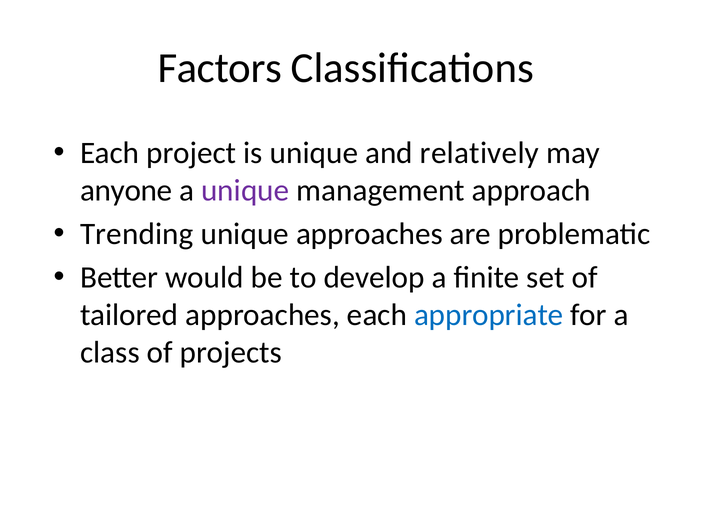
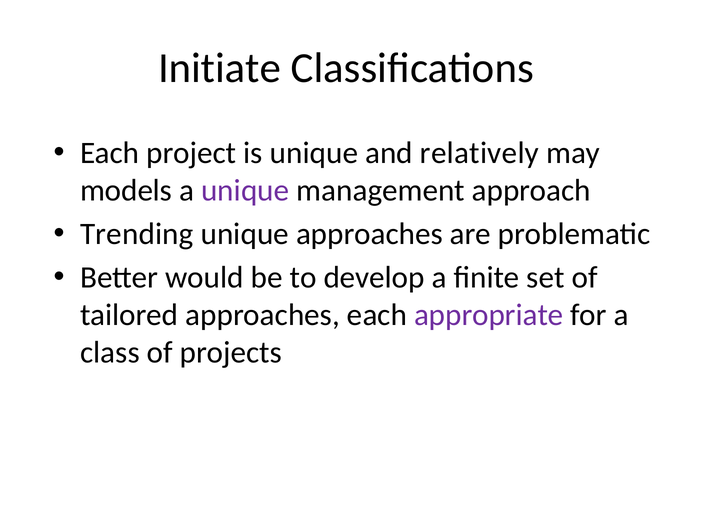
Factors: Factors -> Initiate (220, 68)
anyone: anyone -> models (126, 191)
appropriate colour: blue -> purple (489, 315)
